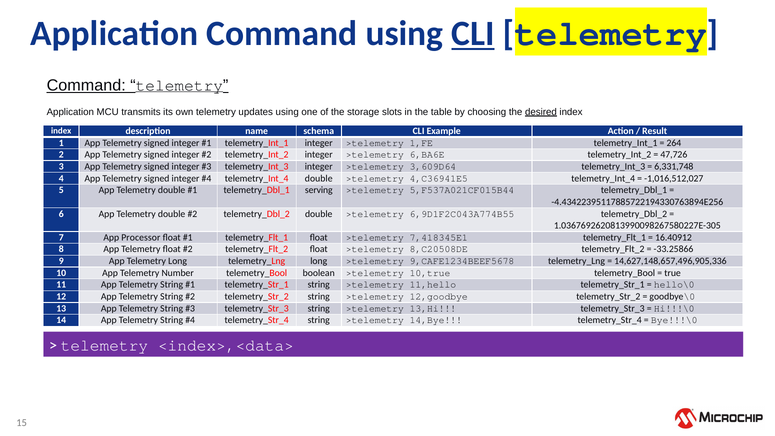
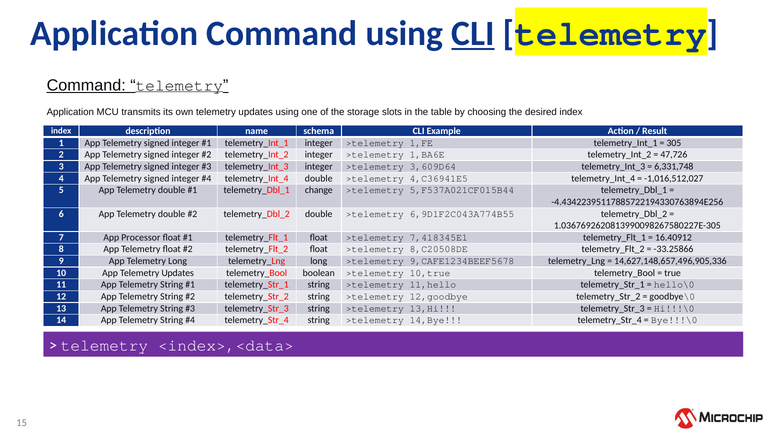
desired underline: present -> none (541, 112)
264: 264 -> 305 (674, 143)
6,BA6E: 6,BA6E -> 1,BA6E (427, 155)
serving: serving -> change (319, 190)
App Telemetry Number: Number -> Updates (178, 273)
